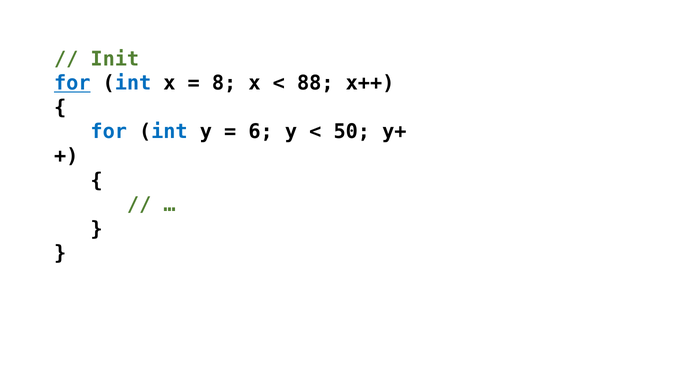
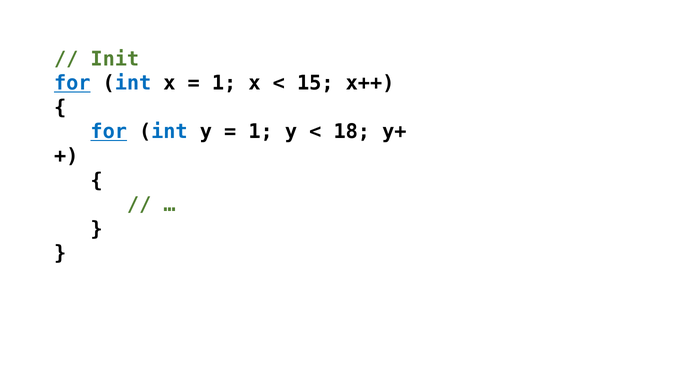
8: 8 -> 1 (224, 83)
88: 88 -> 15 (315, 83)
for underline: none -> present (109, 132)
6: 6 -> 1 (261, 132)
50: 50 -> 18 (352, 132)
